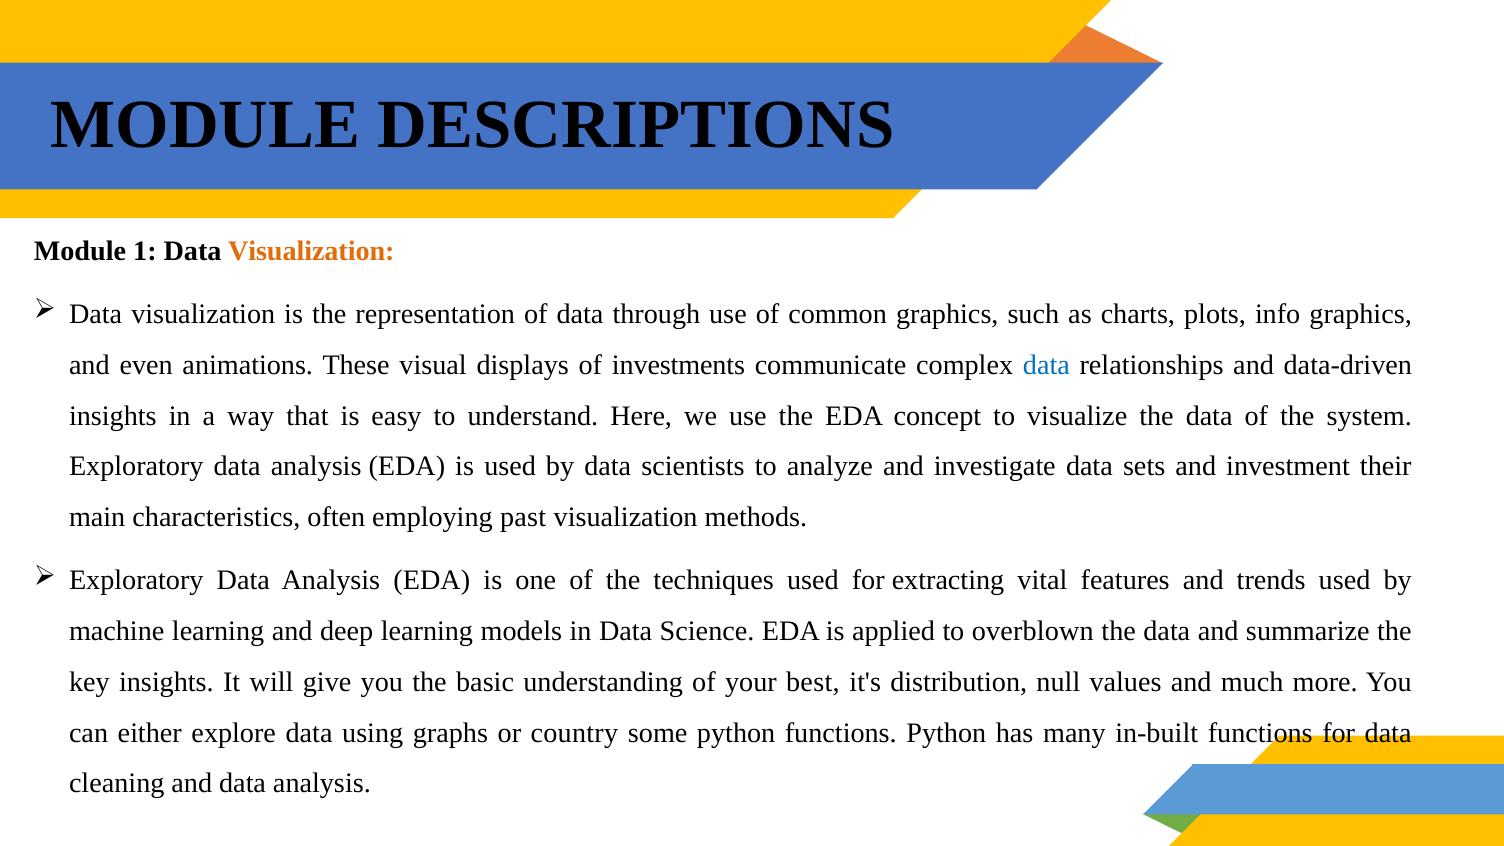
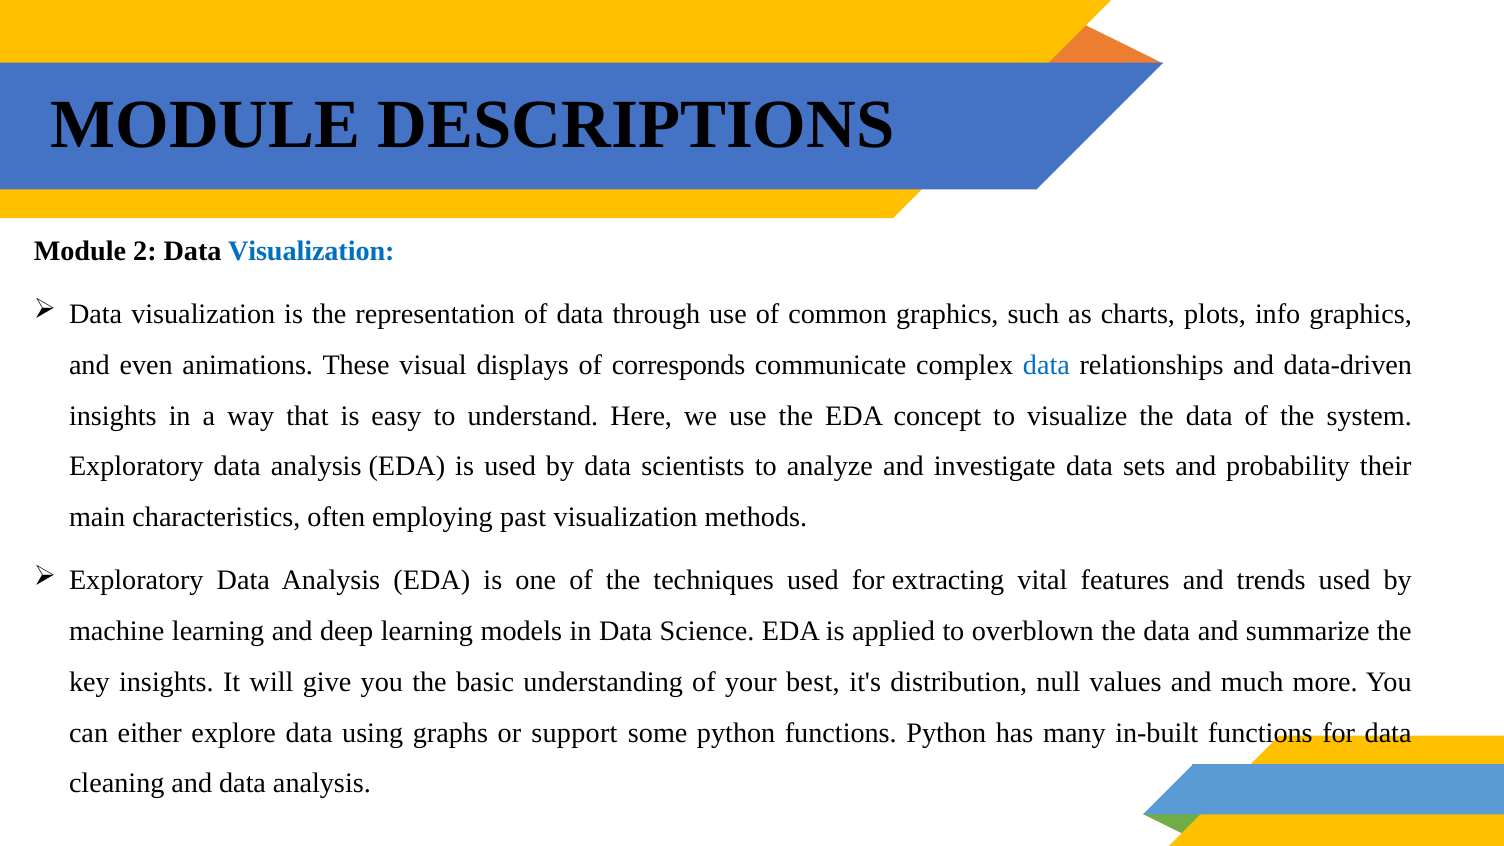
1: 1 -> 2 (145, 251)
Visualization colour: orange -> blue (311, 251)
investments: investments -> corresponds (679, 365)
investment: investment -> probability (1288, 467)
country: country -> support (574, 733)
